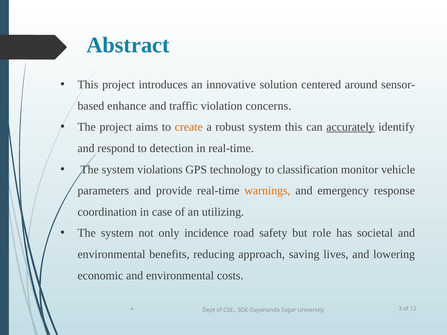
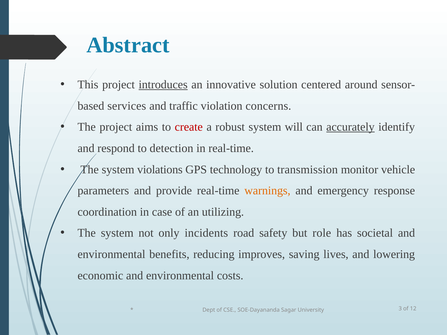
introduces underline: none -> present (163, 85)
enhance: enhance -> services (127, 106)
create colour: orange -> red (189, 127)
system this: this -> will (294, 127)
classification: classification -> transmission (308, 170)
incidence: incidence -> incidents (206, 233)
approach: approach -> improves (262, 255)
